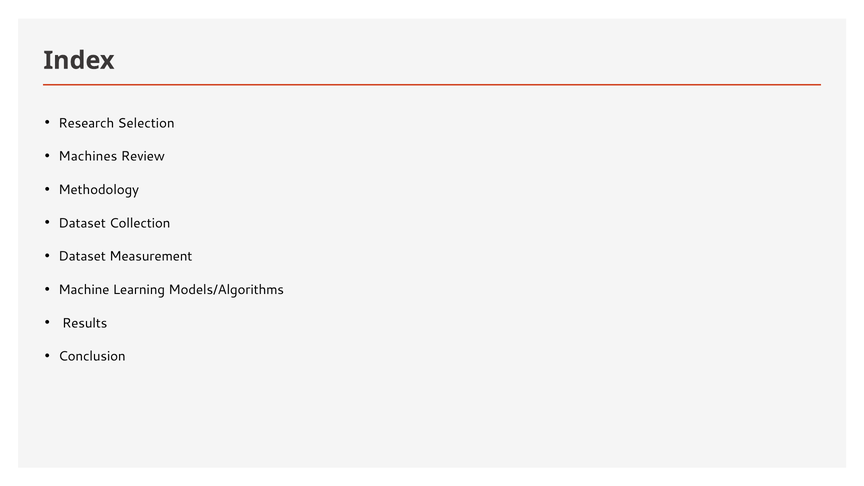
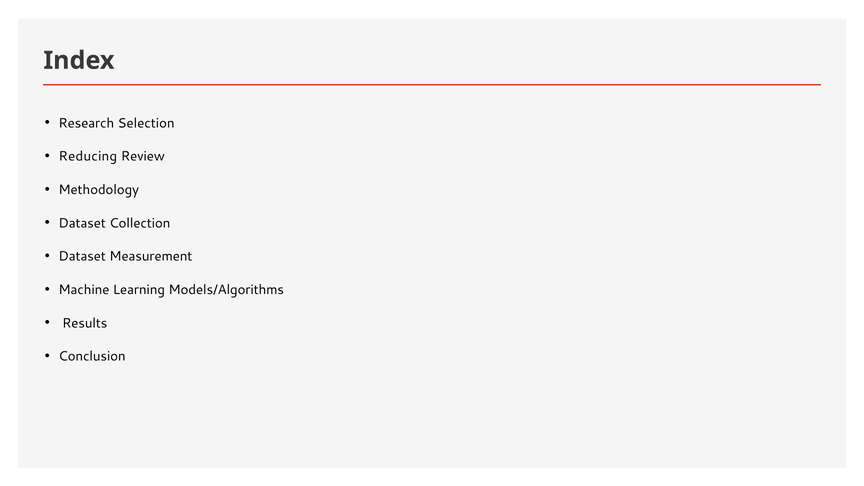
Machines: Machines -> Reducing (88, 156)
